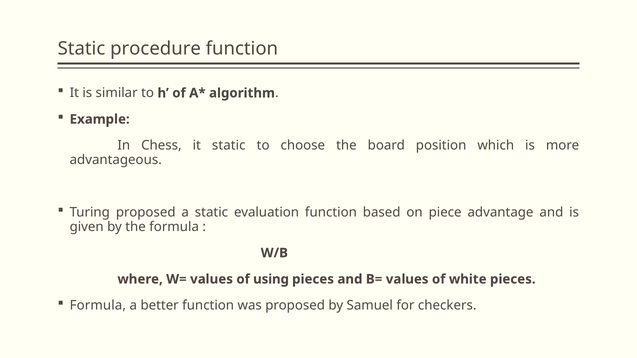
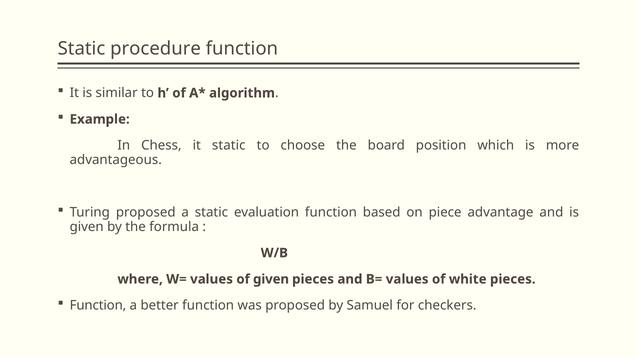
of using: using -> given (271, 279)
Formula: Formula -> Function (98, 306)
